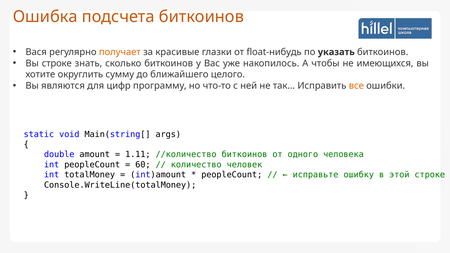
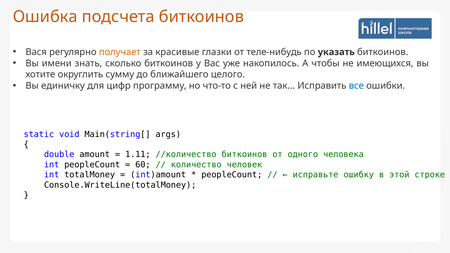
float-нибудь: float-нибудь -> теле-нибудь (274, 52)
Вы строке: строке -> имени (57, 63)
являются: являются -> единичку (63, 86)
все colour: orange -> blue (356, 86)
